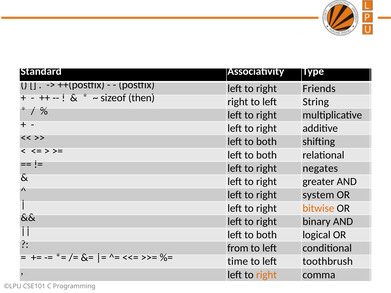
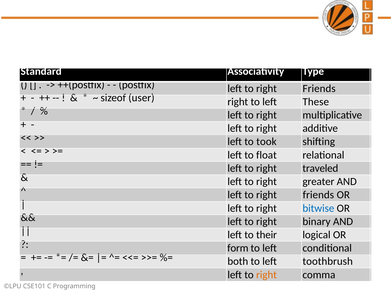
then: then -> user (141, 98)
String: String -> These (316, 102)
both: both -> took (266, 142)
both: both -> float (266, 155)
negates: negates -> traveled (320, 168)
system: system -> friends (318, 195)
bitwise colour: orange -> blue (318, 208)
both: both -> their (267, 235)
from: from -> form (238, 248)
time: time -> both (238, 262)
